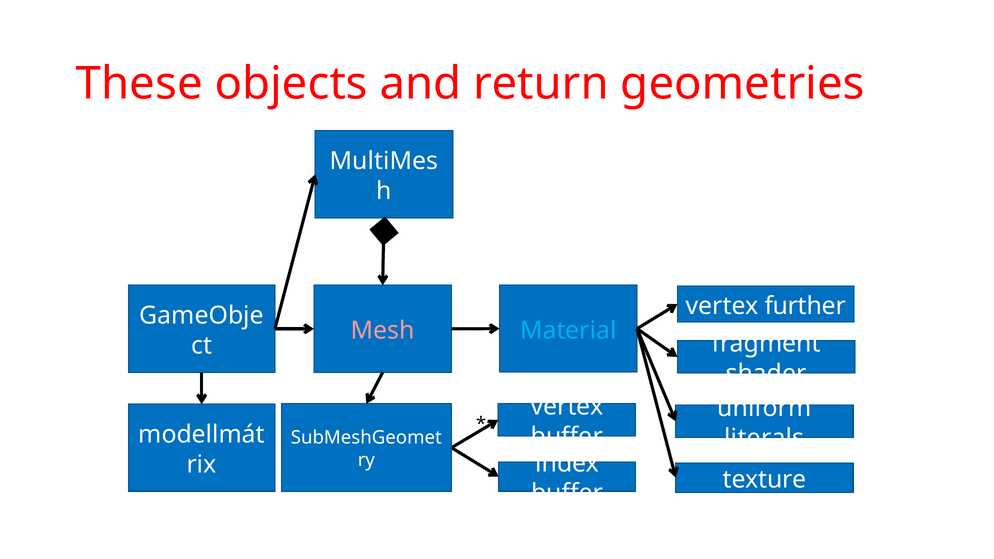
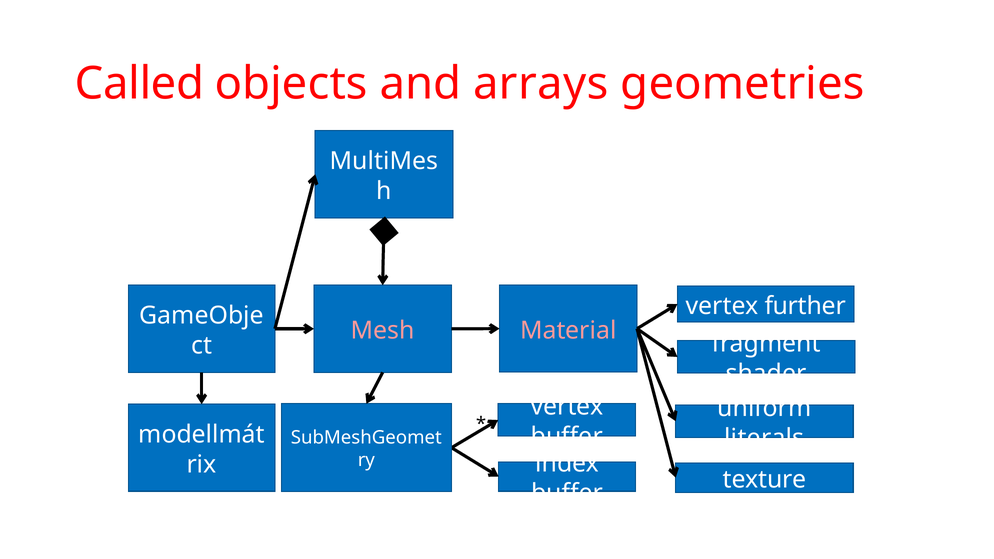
These: These -> Called (140, 83)
return: return -> arrays (541, 83)
Material colour: light blue -> pink (568, 330)
